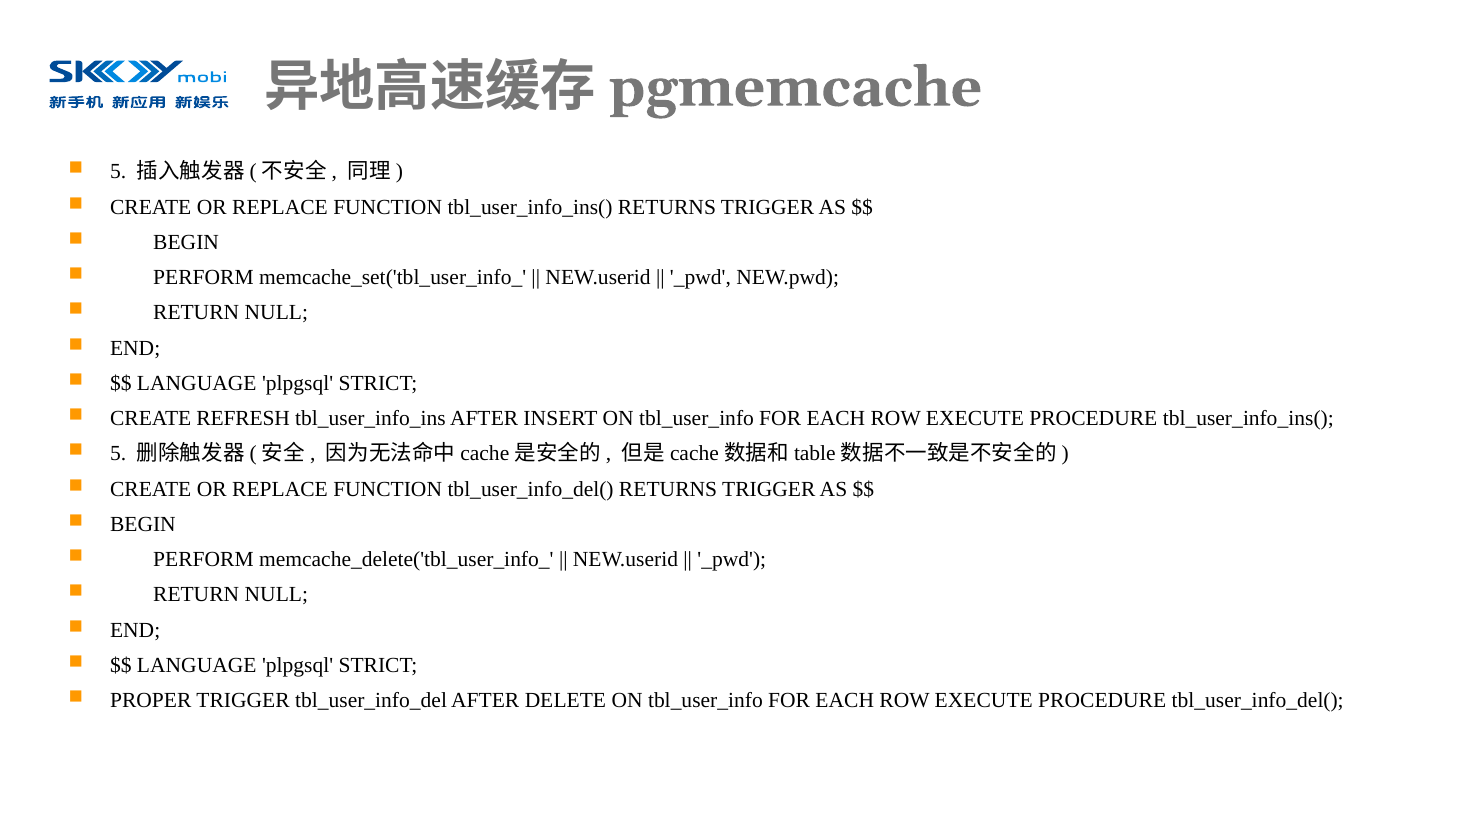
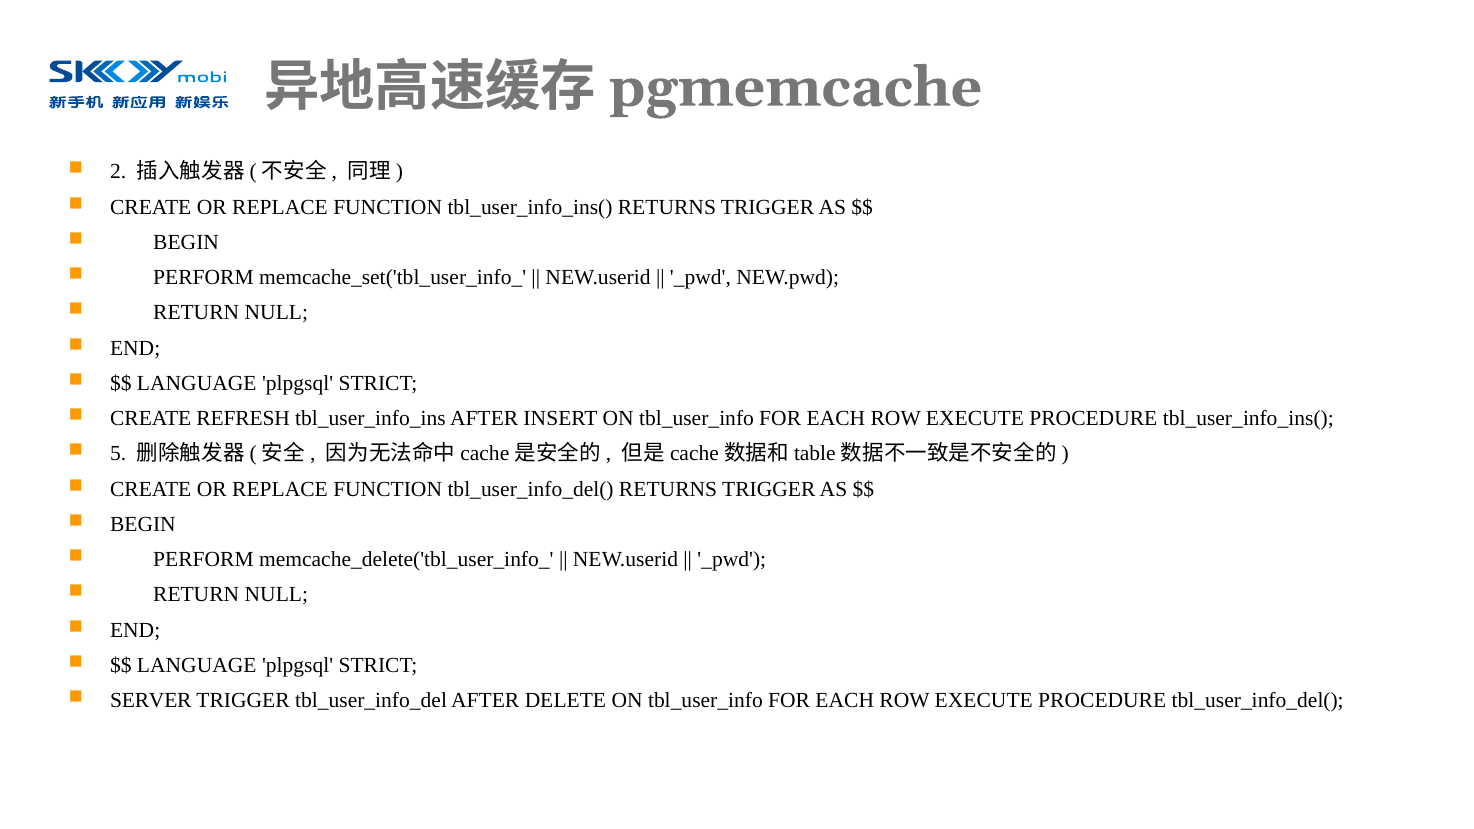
5: 5 -> 2 (118, 172)
PROPER: PROPER -> SERVER (151, 701)
